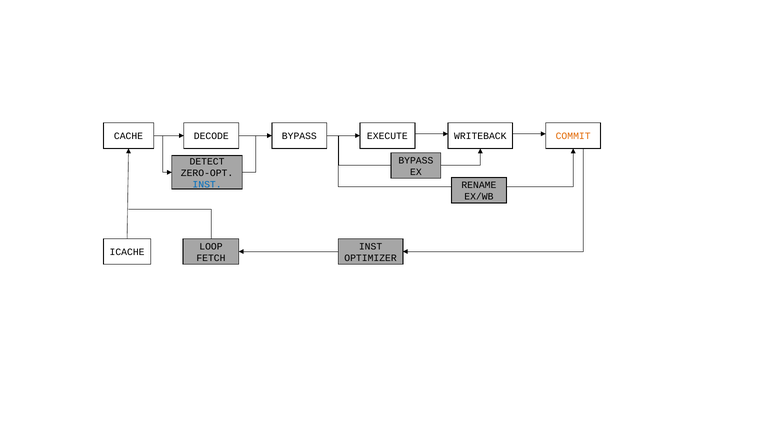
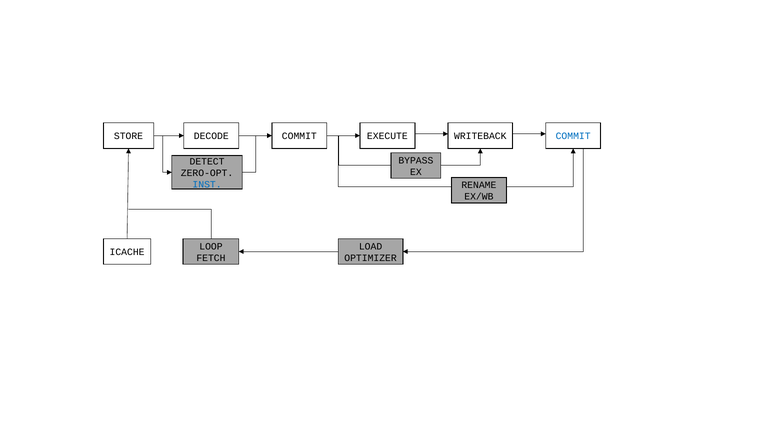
CACHE: CACHE -> STORE (129, 136)
DECODE BYPASS: BYPASS -> COMMIT (299, 136)
COMMIT colour: orange -> blue (573, 136)
INST: INST -> LOAD (371, 246)
